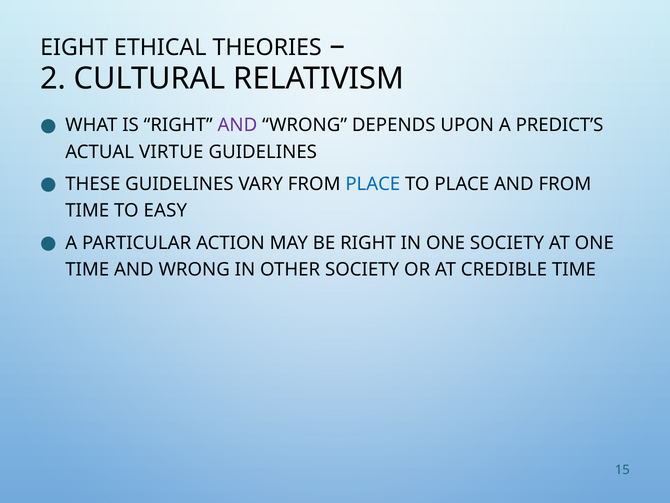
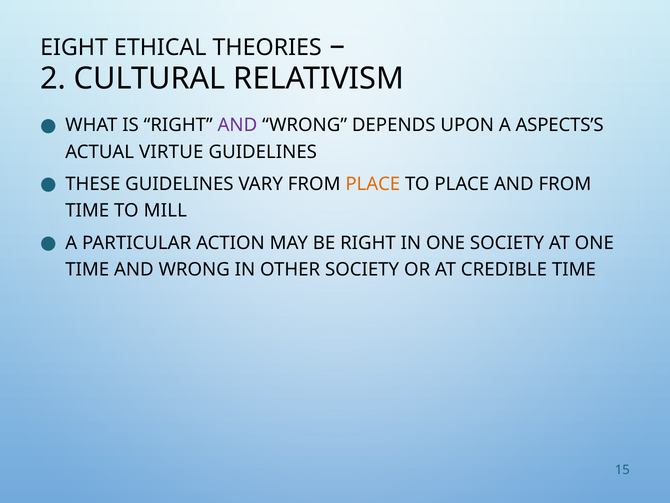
PREDICT’S: PREDICT’S -> ASPECTS’S (560, 125)
PLACE colour: blue -> orange (373, 184)
EASY: EASY -> MILL (165, 211)
